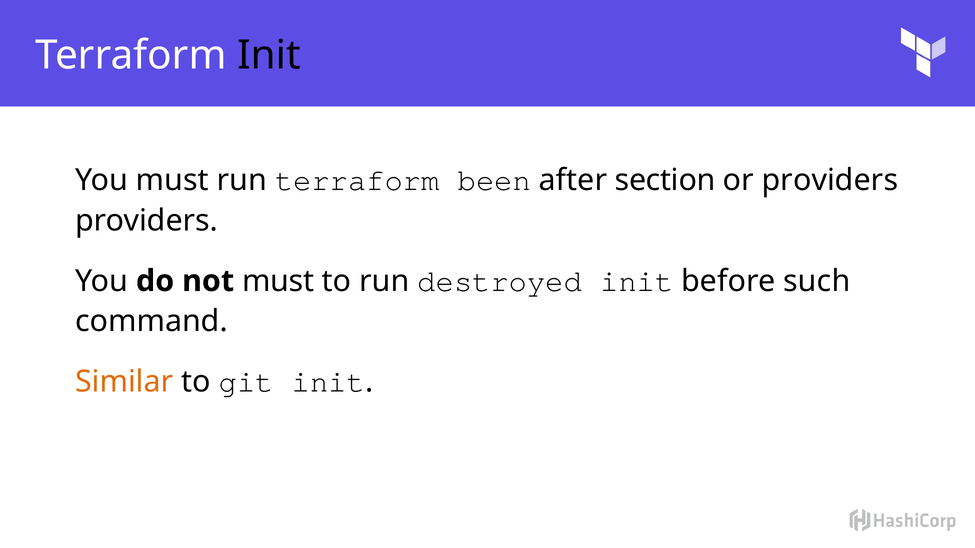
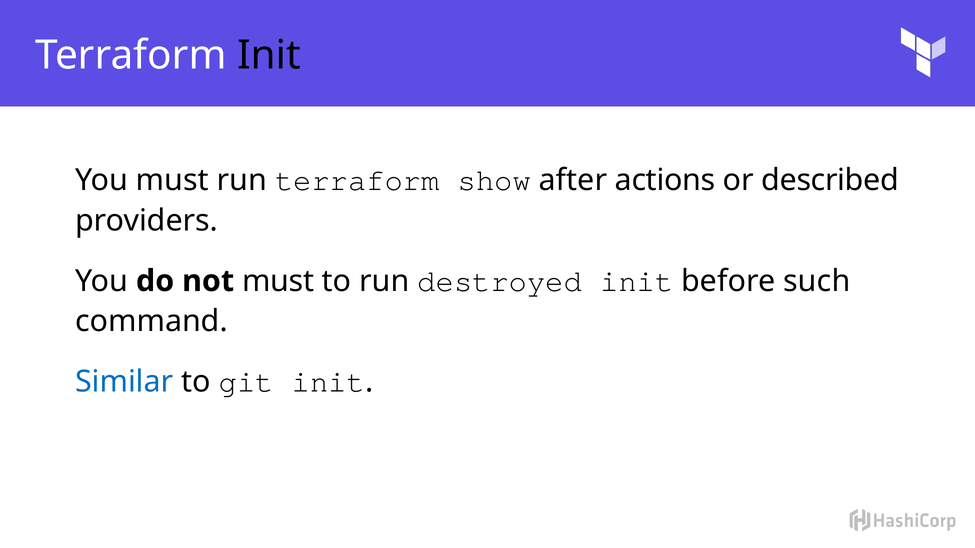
been: been -> show (494, 180)
section: section -> actions (665, 180)
or providers: providers -> described (830, 180)
Similar colour: orange -> blue (124, 382)
